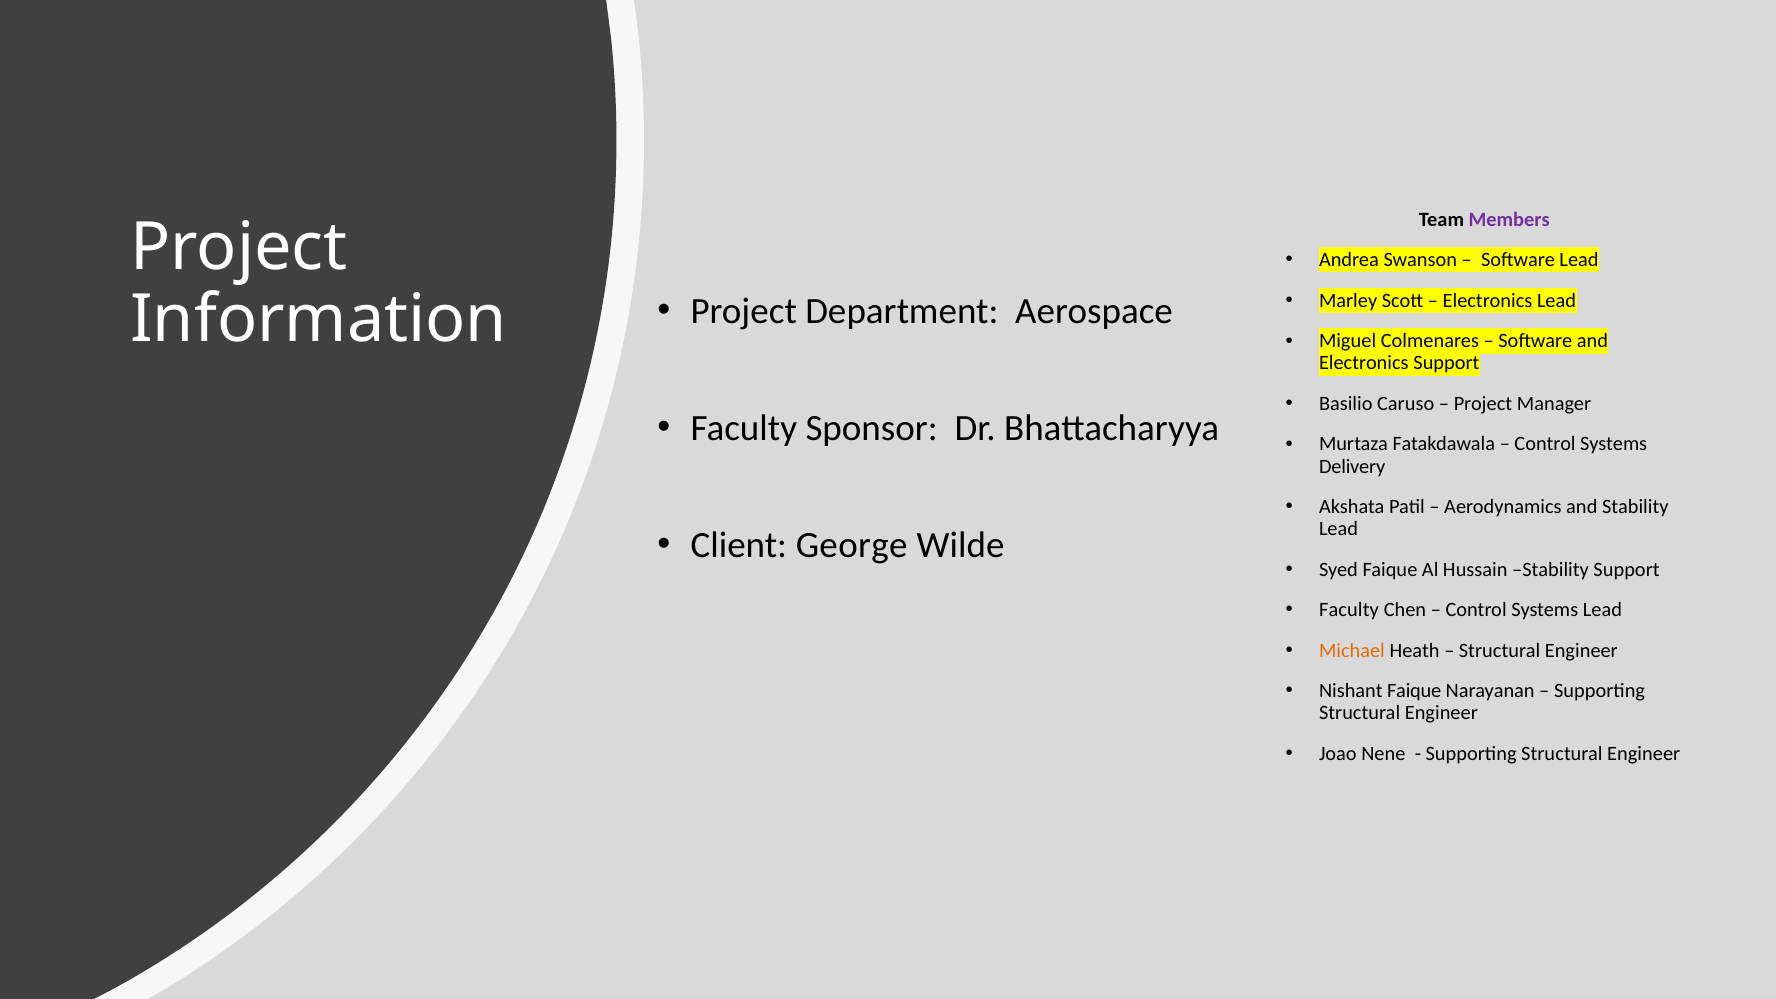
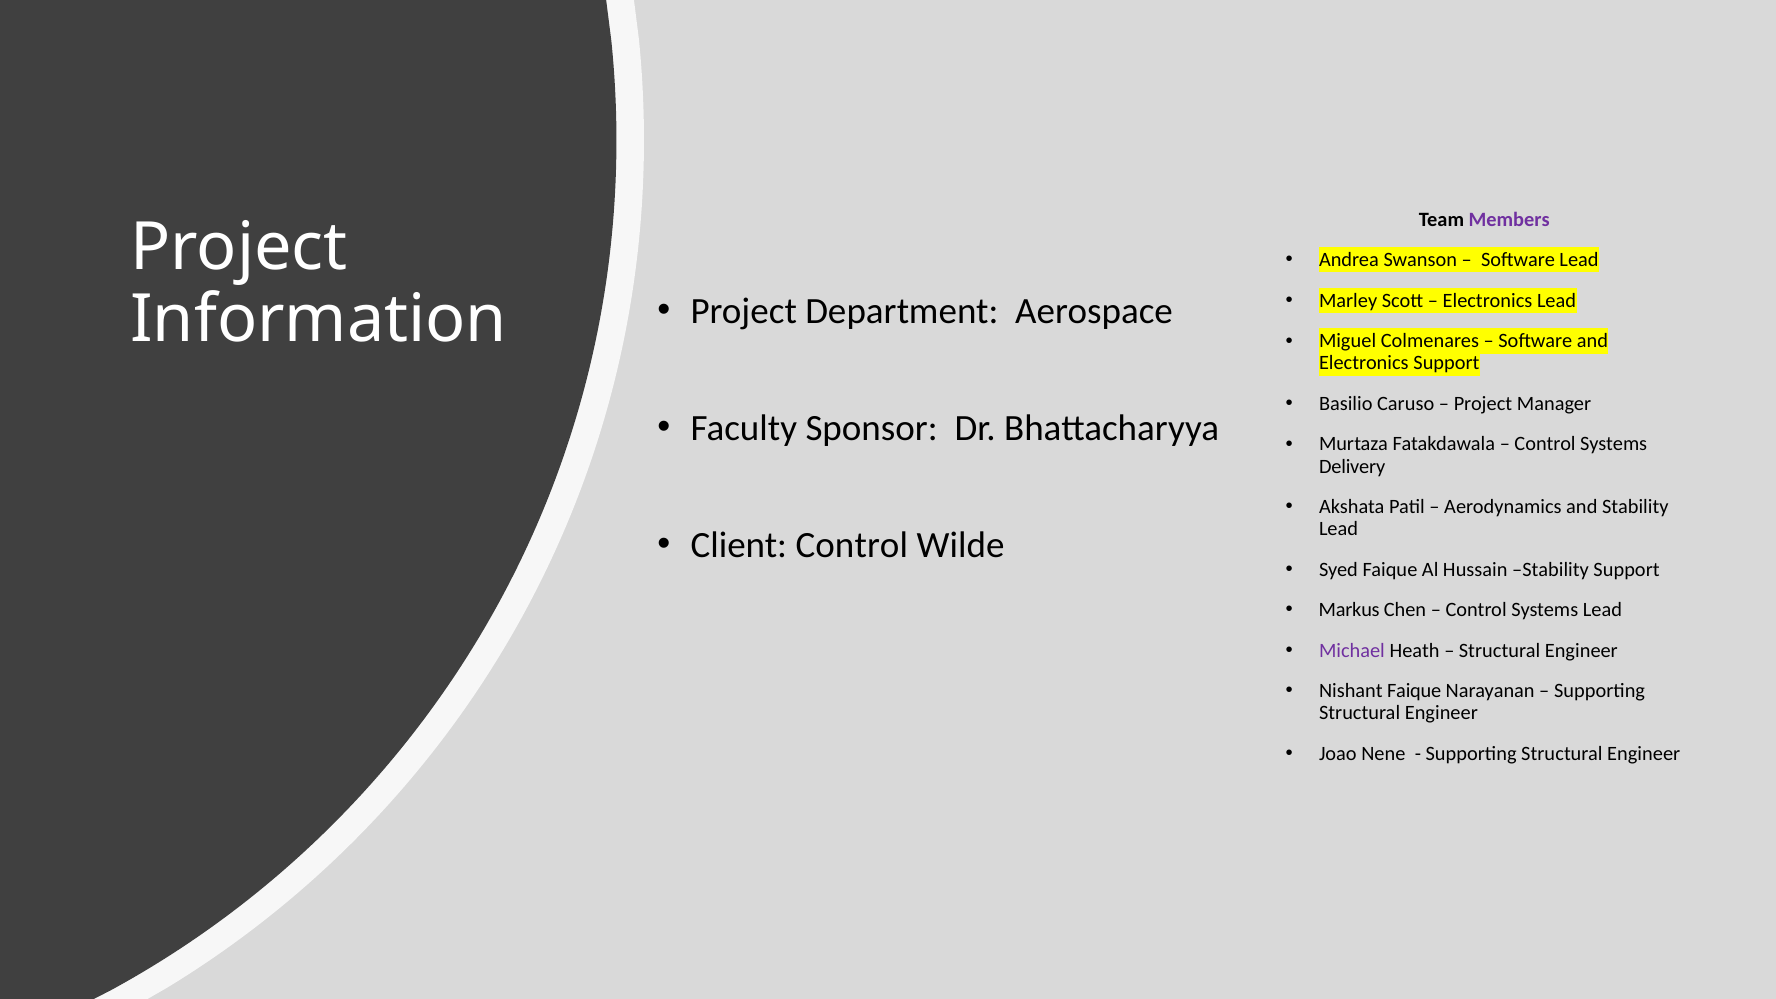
Client George: George -> Control (852, 545)
Faculty: Faculty -> Markus (1349, 610)
Michael colour: orange -> purple (1352, 650)
